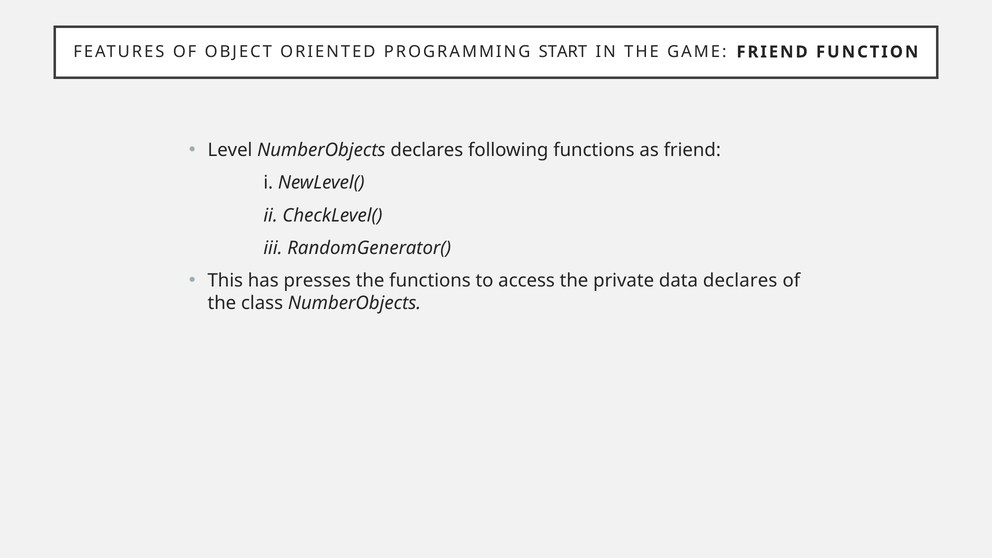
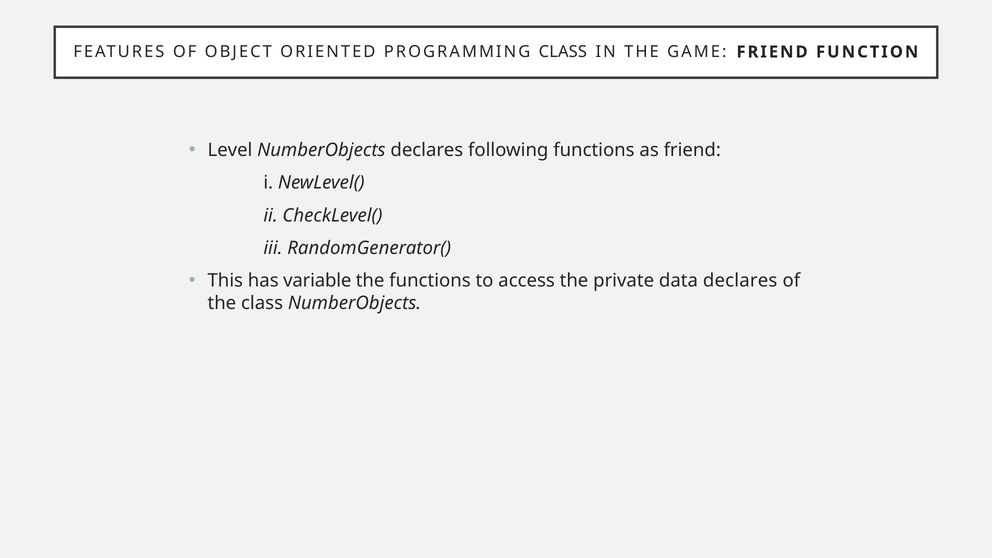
PROGRAMMING START: START -> CLASS (563, 52)
presses: presses -> variable (317, 281)
